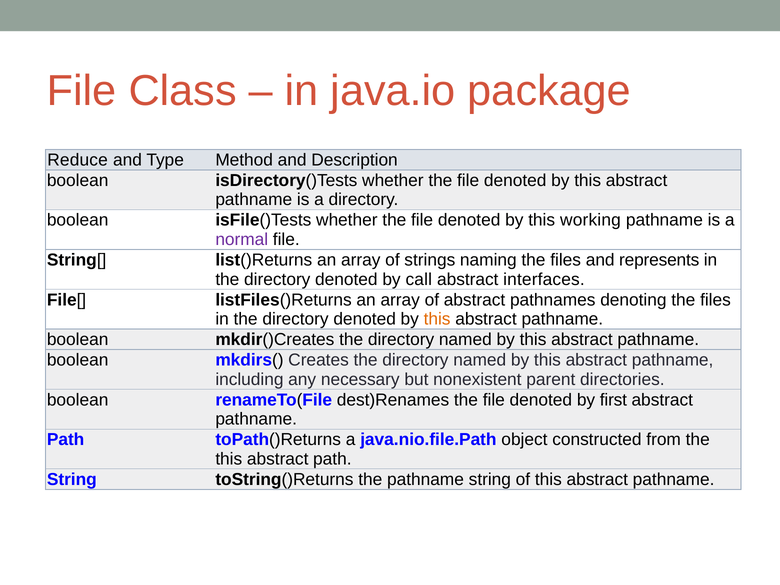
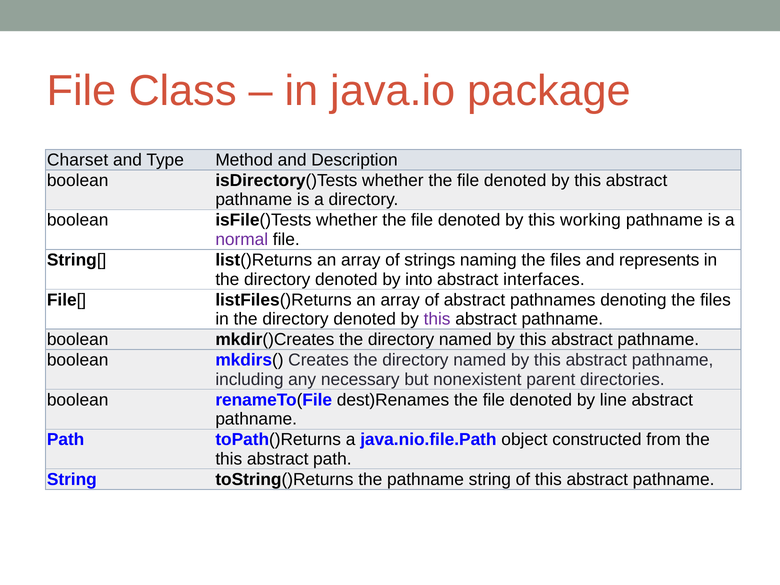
Reduce: Reduce -> Charset (78, 160)
call: call -> into (419, 279)
this colour: orange -> purple (437, 319)
first: first -> line (613, 400)
